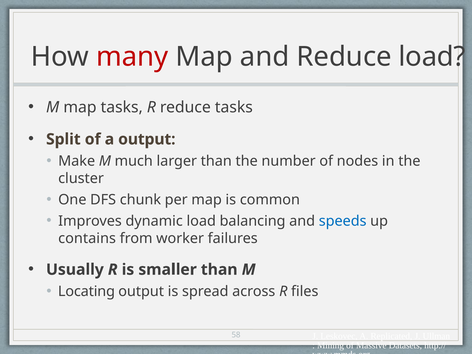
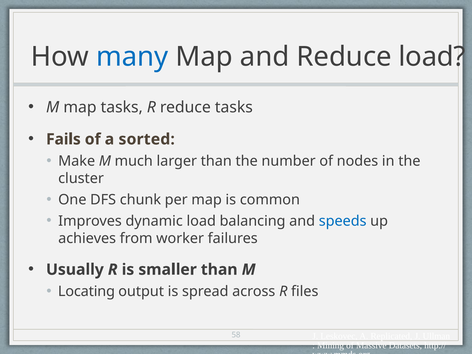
many colour: red -> blue (132, 57)
Split: Split -> Fails (63, 139)
a output: output -> sorted (147, 139)
contains: contains -> achieves (87, 238)
